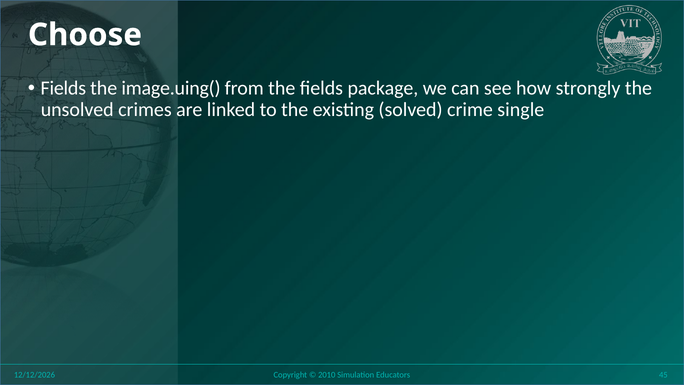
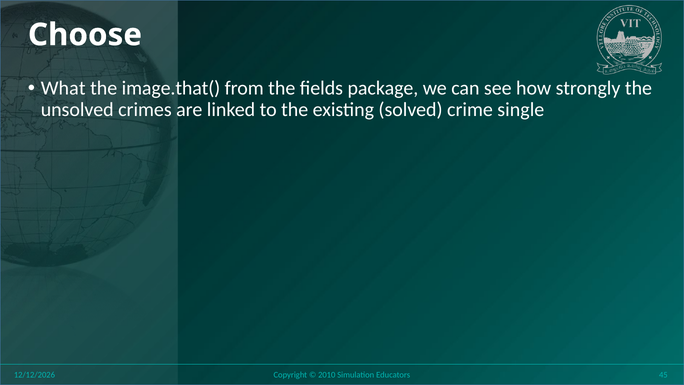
Fields: Fields -> What (63, 88)
image.uing(: image.uing( -> image.that( (171, 88)
